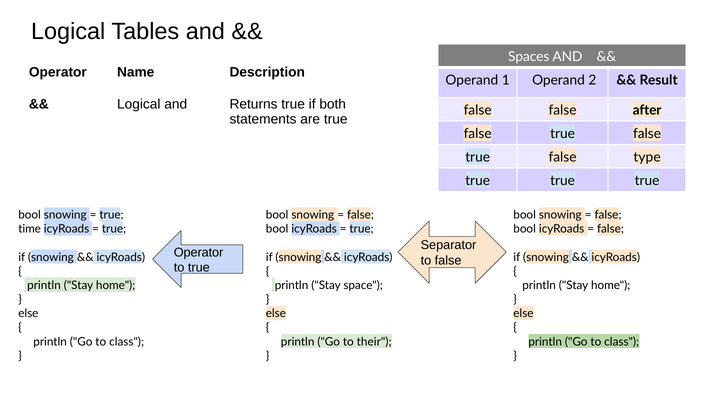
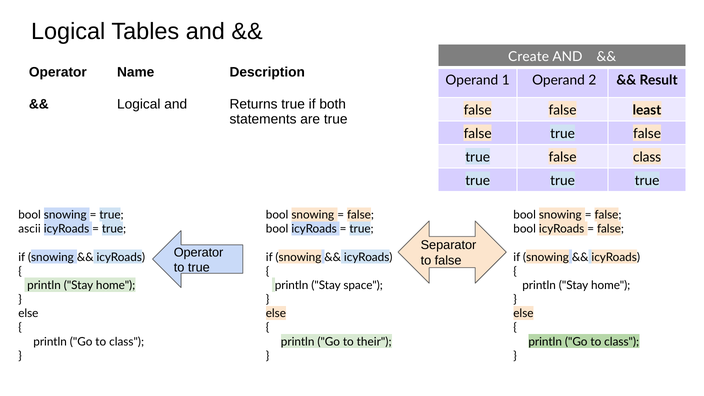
Spaces: Spaces -> Create (529, 57)
after: after -> least (647, 110)
false type: type -> class (647, 157)
time: time -> ascii (30, 229)
